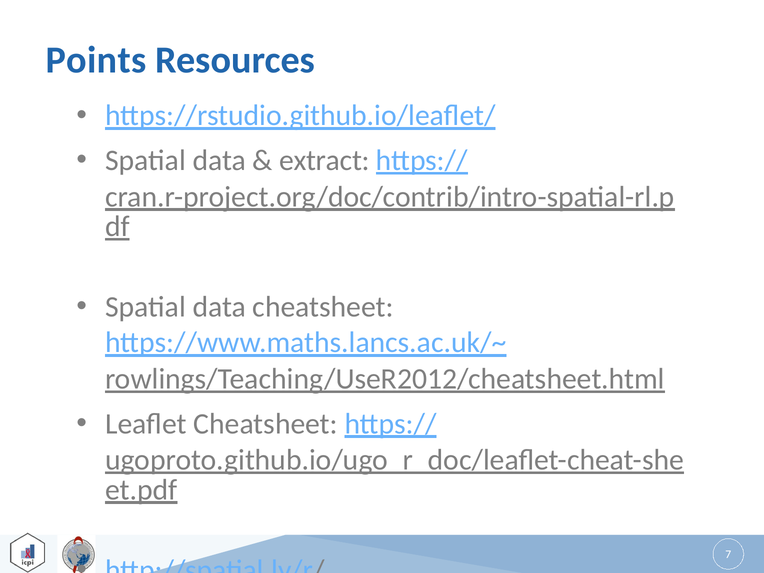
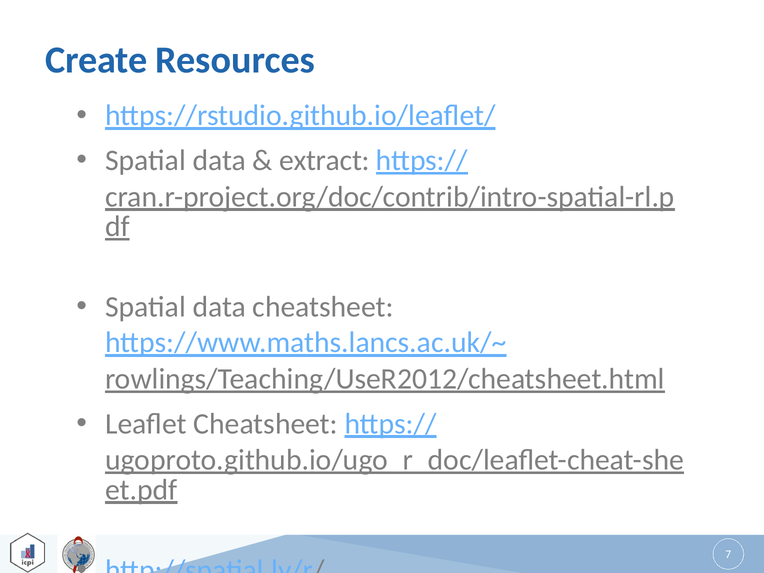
Points: Points -> Create (96, 60)
